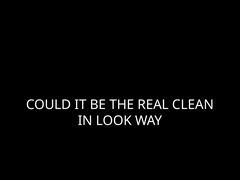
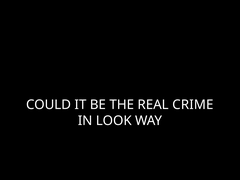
CLEAN: CLEAN -> CRIME (193, 105)
